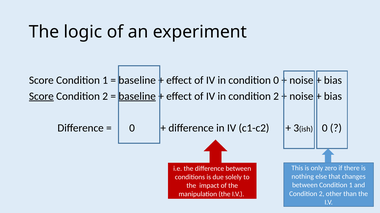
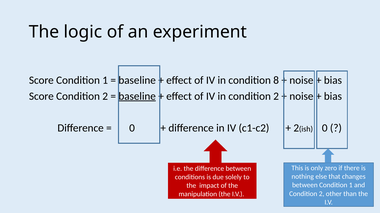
condition 0: 0 -> 8 (276, 81)
Score underline: present -> none (41, 97)
3: 3 -> 2 (296, 128)
